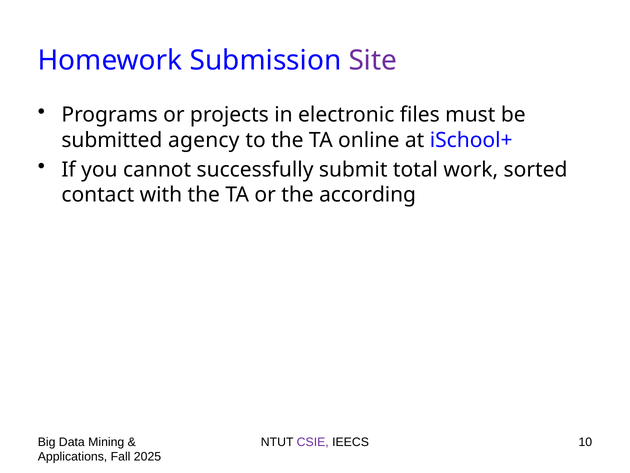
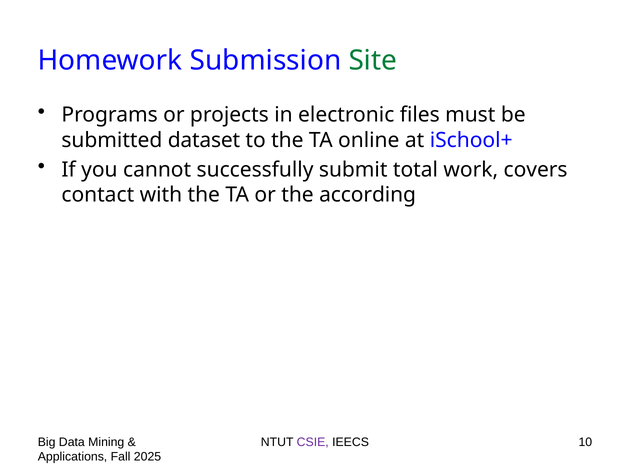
Site colour: purple -> green (373, 60)
agency: agency -> dataset (204, 140)
sorted: sorted -> covers (536, 169)
